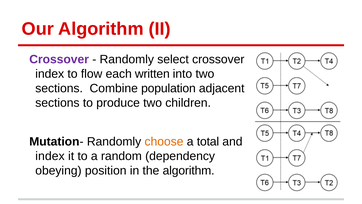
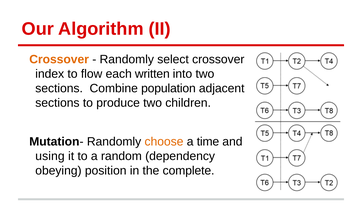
Crossover colour: purple -> orange (59, 59)
total: total -> time (208, 141)
index: index -> using (50, 156)
the algorithm: algorithm -> complete (189, 170)
